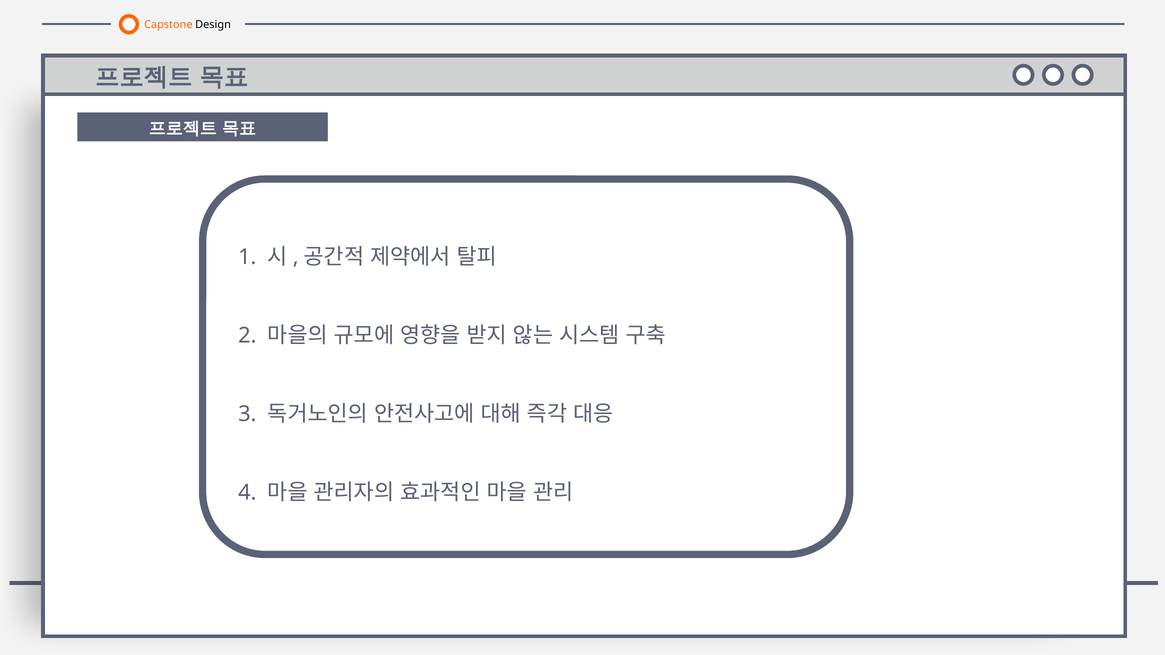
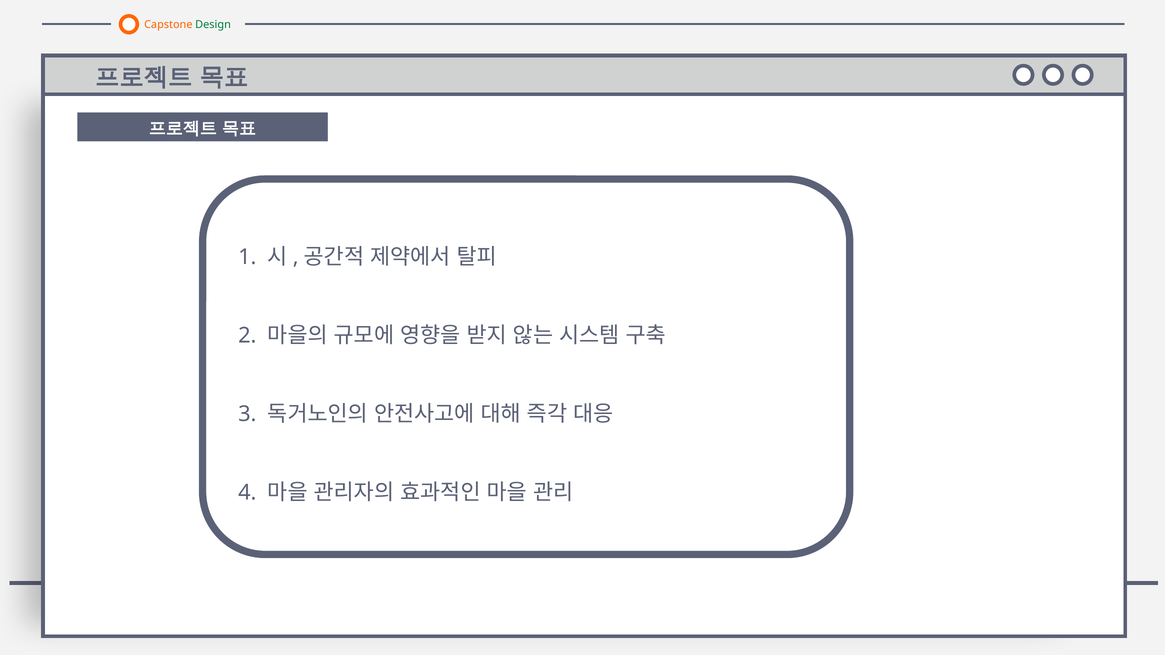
Design colour: black -> green (213, 25)
